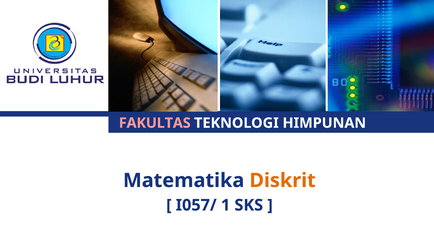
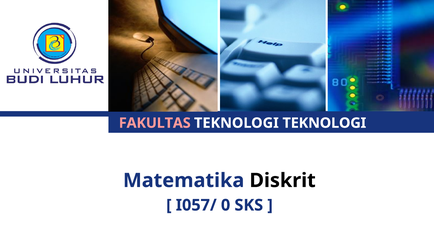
TEKNOLOGI HIMPUNAN: HIMPUNAN -> TEKNOLOGI (324, 123)
Diskrit colour: orange -> black (283, 181)
1: 1 -> 0 (226, 205)
